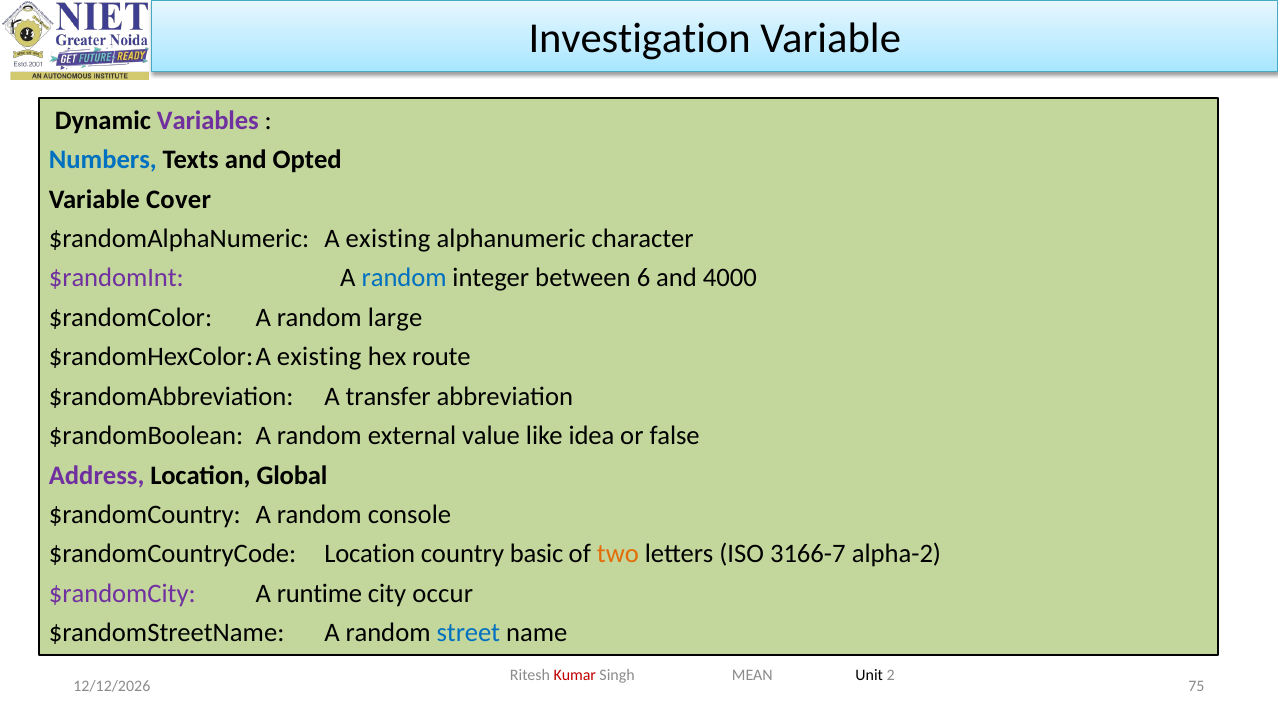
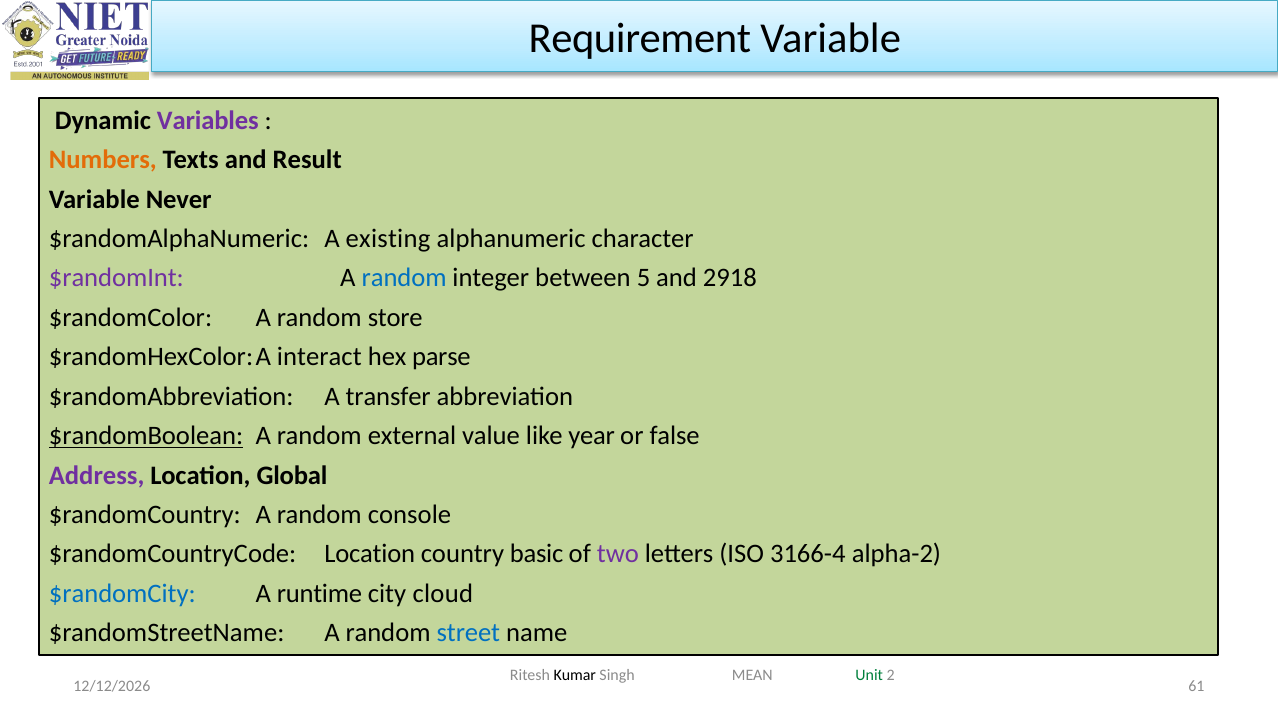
Investigation: Investigation -> Requirement (640, 39)
Numbers colour: blue -> orange (103, 160)
Opted: Opted -> Result (307, 160)
Cover: Cover -> Never (179, 199)
6: 6 -> 5 (643, 278)
4000: 4000 -> 2918 (730, 278)
large: large -> store (395, 317)
existing: existing -> interact (319, 357)
route: route -> parse (441, 357)
$randomBoolean underline: none -> present (146, 436)
idea: idea -> year (592, 436)
two colour: orange -> purple (618, 554)
3166-7: 3166-7 -> 3166-4 (808, 554)
$randomCity colour: purple -> blue (122, 594)
occur: occur -> cloud (443, 594)
Kumar colour: red -> black (575, 675)
Unit colour: black -> green (869, 675)
75: 75 -> 61 (1196, 686)
